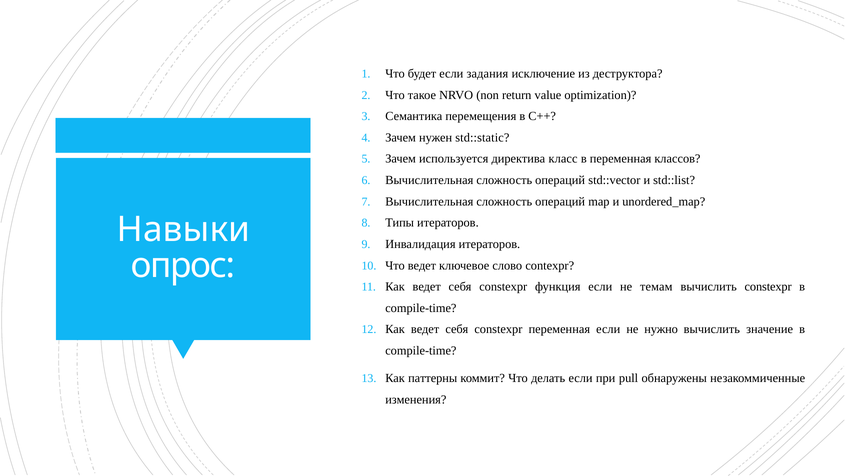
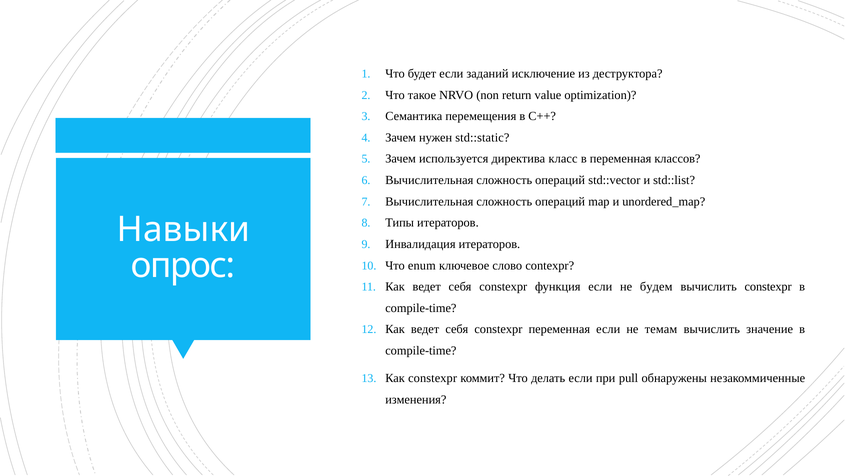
задания: задания -> заданий (487, 74)
Что ведет: ведет -> enum (422, 265)
темам: темам -> будем (656, 287)
нужно: нужно -> темам (661, 329)
Как паттерны: паттерны -> constexpr (433, 378)
